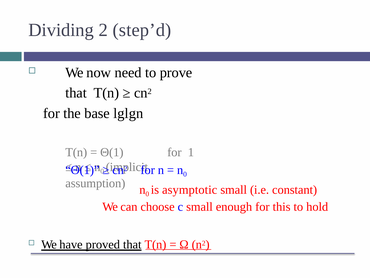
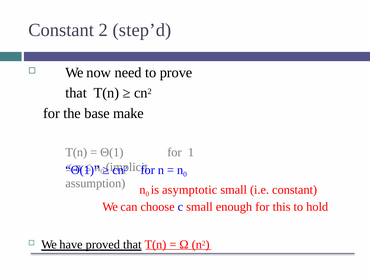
Dividing: Dividing -> Constant (61, 30)
lglgn: lglgn -> make (128, 113)
